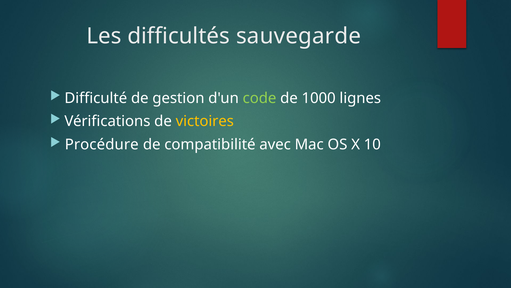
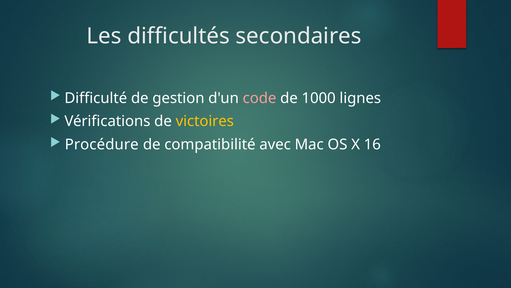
sauvegarde: sauvegarde -> secondaires (299, 36)
code colour: light green -> pink (260, 98)
10: 10 -> 16 (372, 144)
